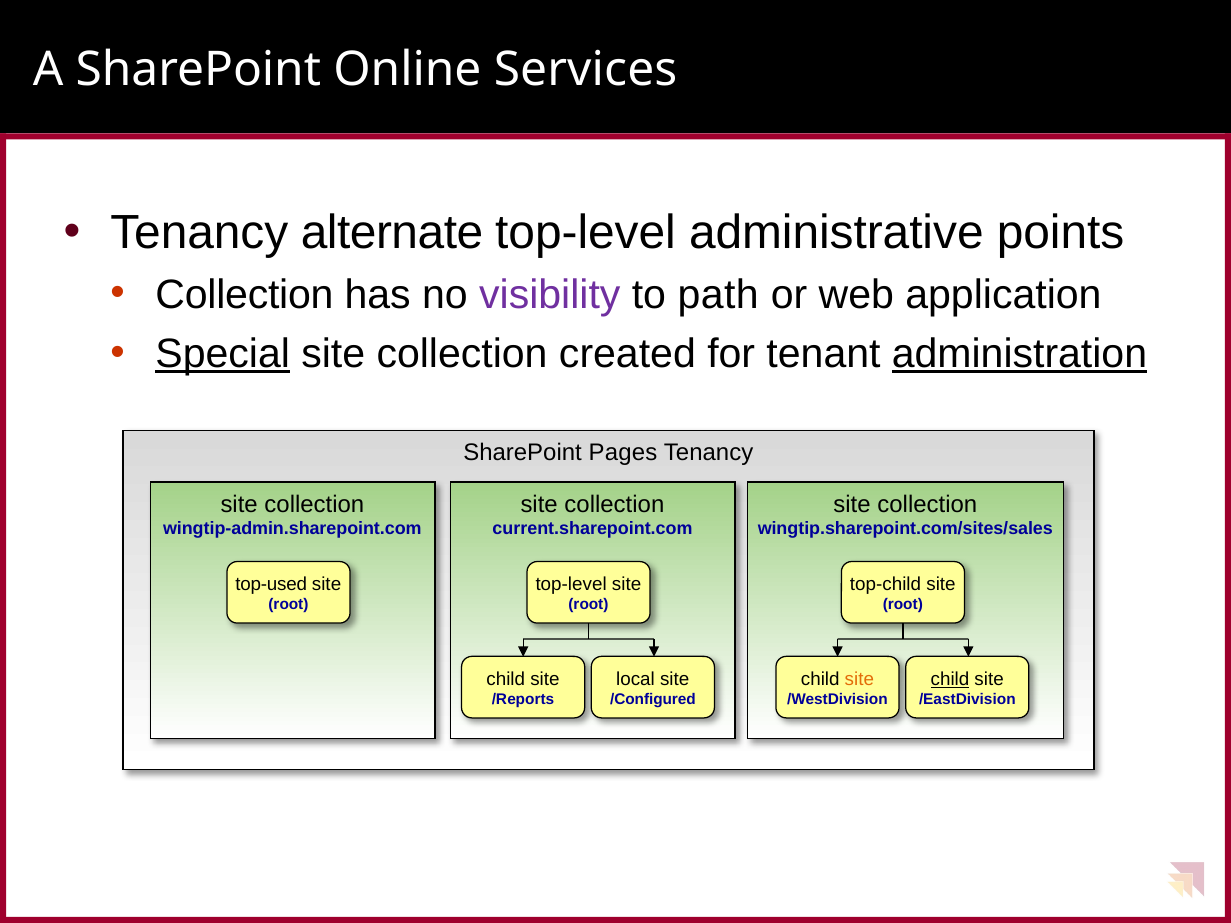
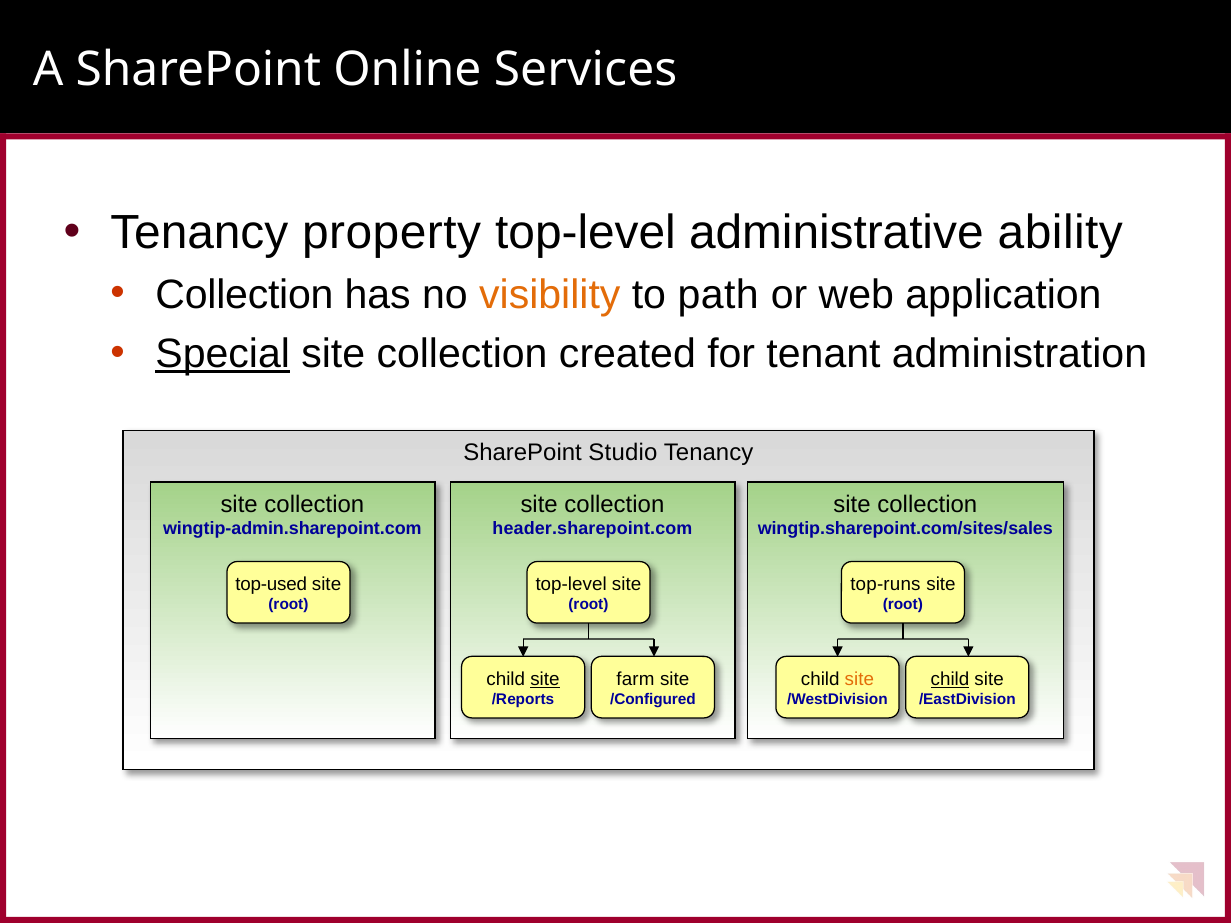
alternate: alternate -> property (392, 233)
points: points -> ability (1060, 233)
visibility colour: purple -> orange (550, 295)
administration underline: present -> none (1019, 354)
Pages: Pages -> Studio (623, 453)
current.sharepoint.com: current.sharepoint.com -> header.sharepoint.com (592, 529)
top-child: top-child -> top-runs (885, 584)
site underline: none -> present (545, 679)
local: local -> farm (635, 679)
